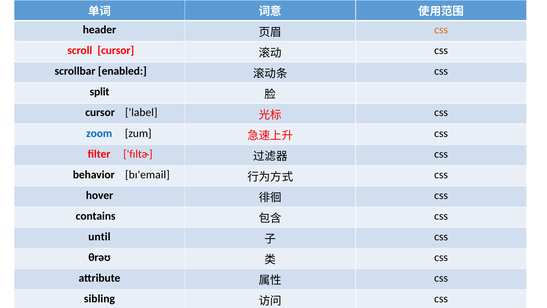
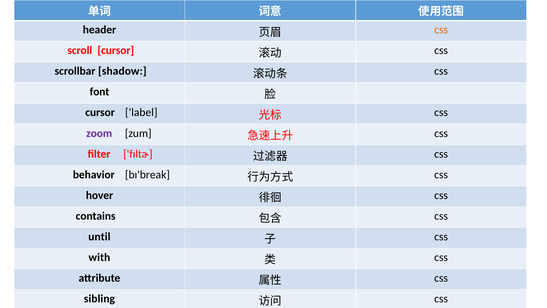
enabled: enabled -> shadow (122, 71)
split: split -> font (100, 92)
zoom colour: blue -> purple (99, 133)
bɪ'email: bɪ'email -> bɪ'break (147, 174)
θrəʊ: θrəʊ -> with (99, 257)
